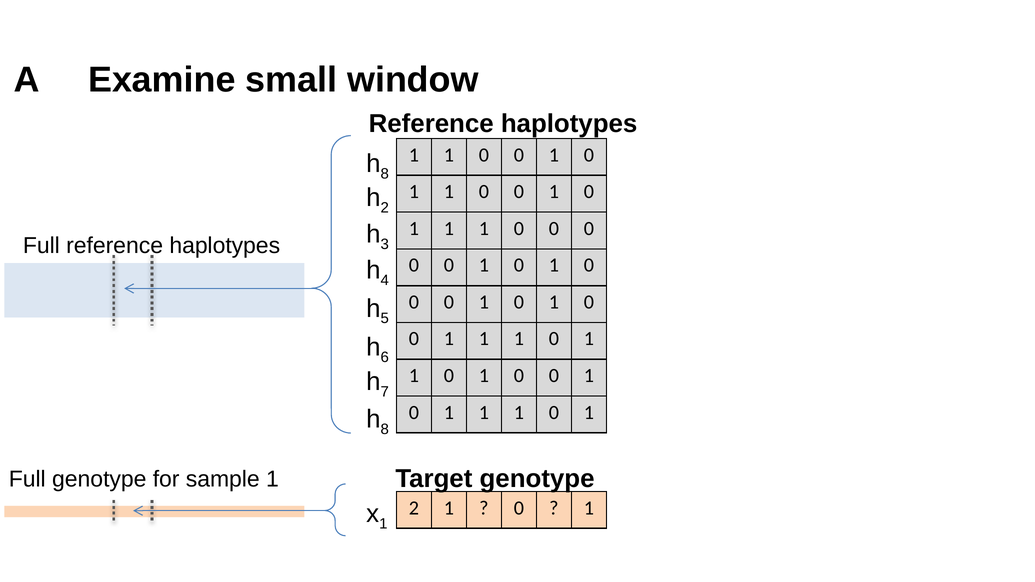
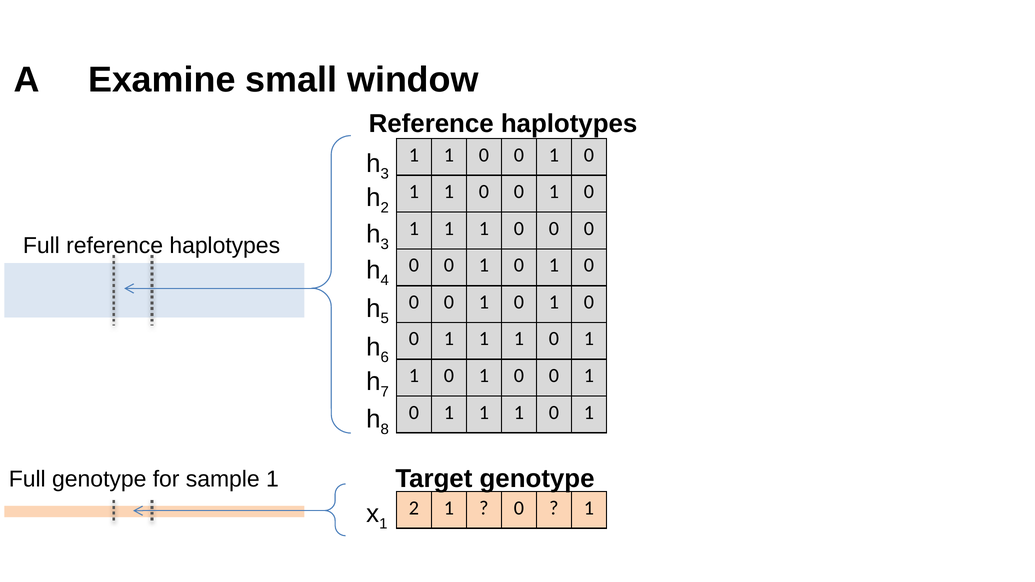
8: 8 -> 3 (385, 174)
